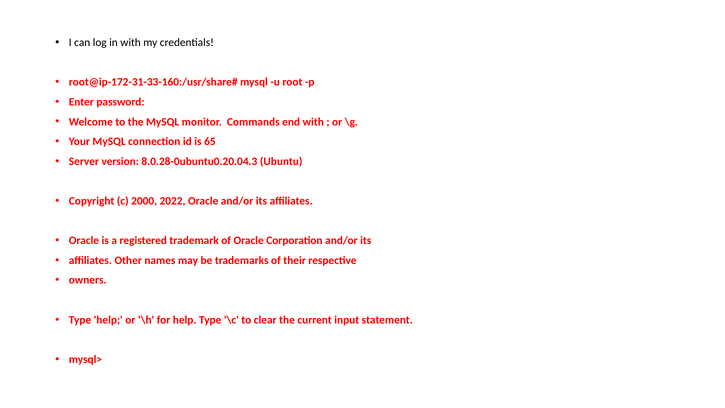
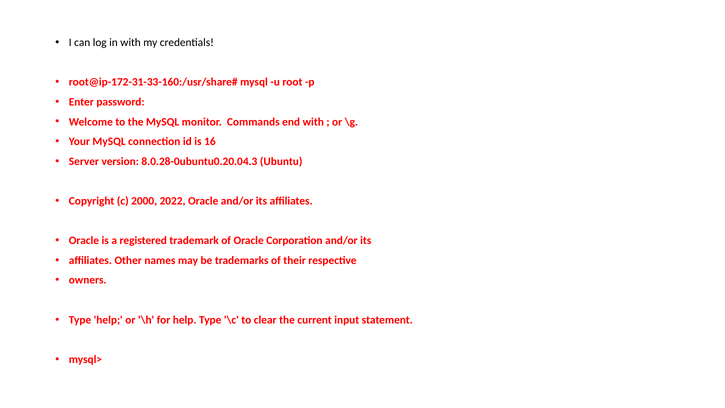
65: 65 -> 16 (210, 142)
